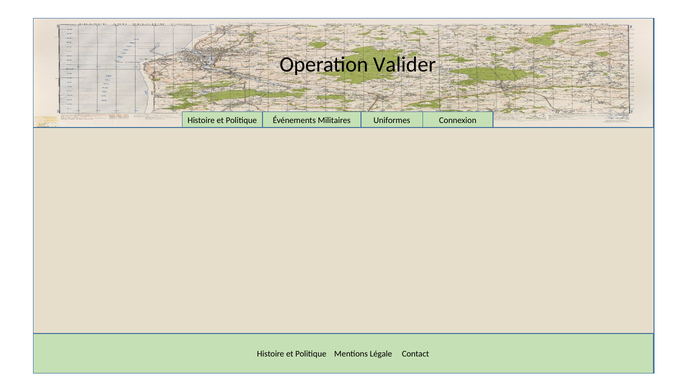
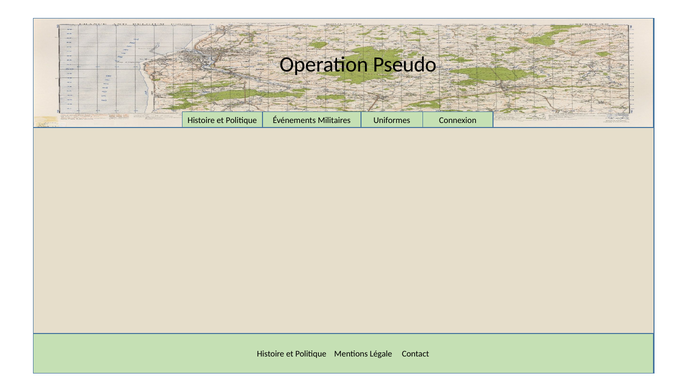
Valider: Valider -> Pseudo (405, 64)
